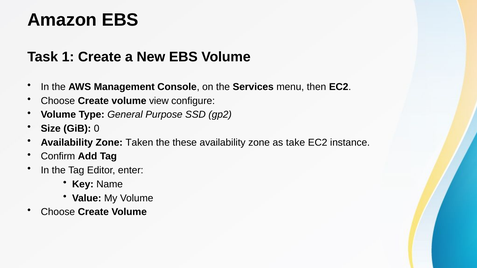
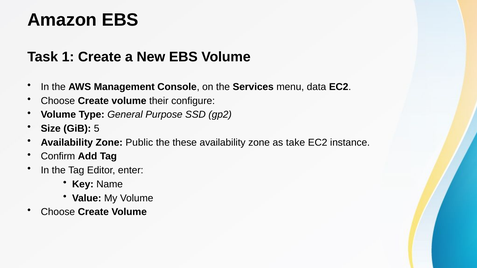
then: then -> data (316, 87)
view: view -> their (159, 101)
0: 0 -> 5 (97, 129)
Taken: Taken -> Public (139, 143)
